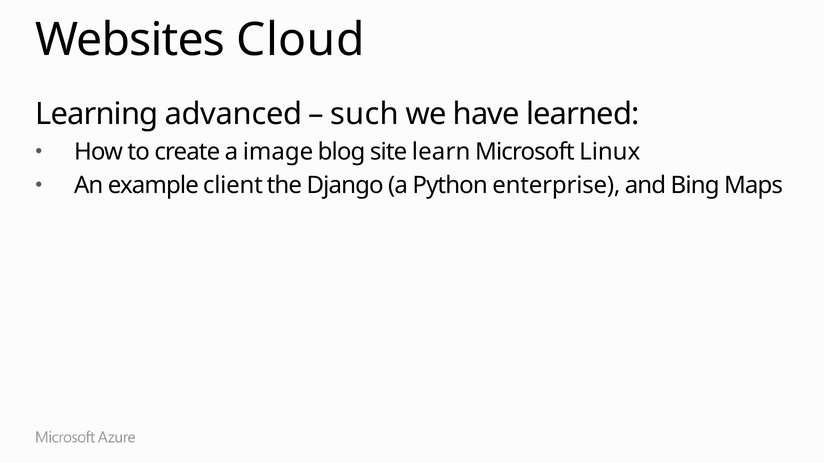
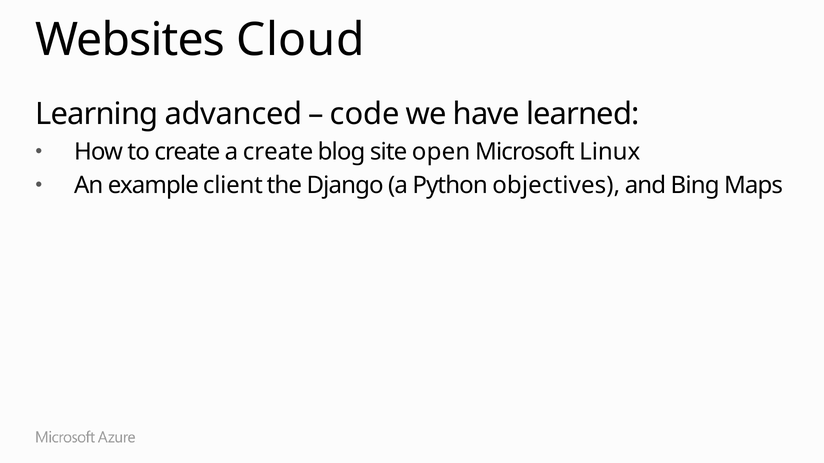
such: such -> code (365, 114)
a image: image -> create (278, 152)
learn: learn -> open (441, 152)
enterprise: enterprise -> objectives (556, 186)
